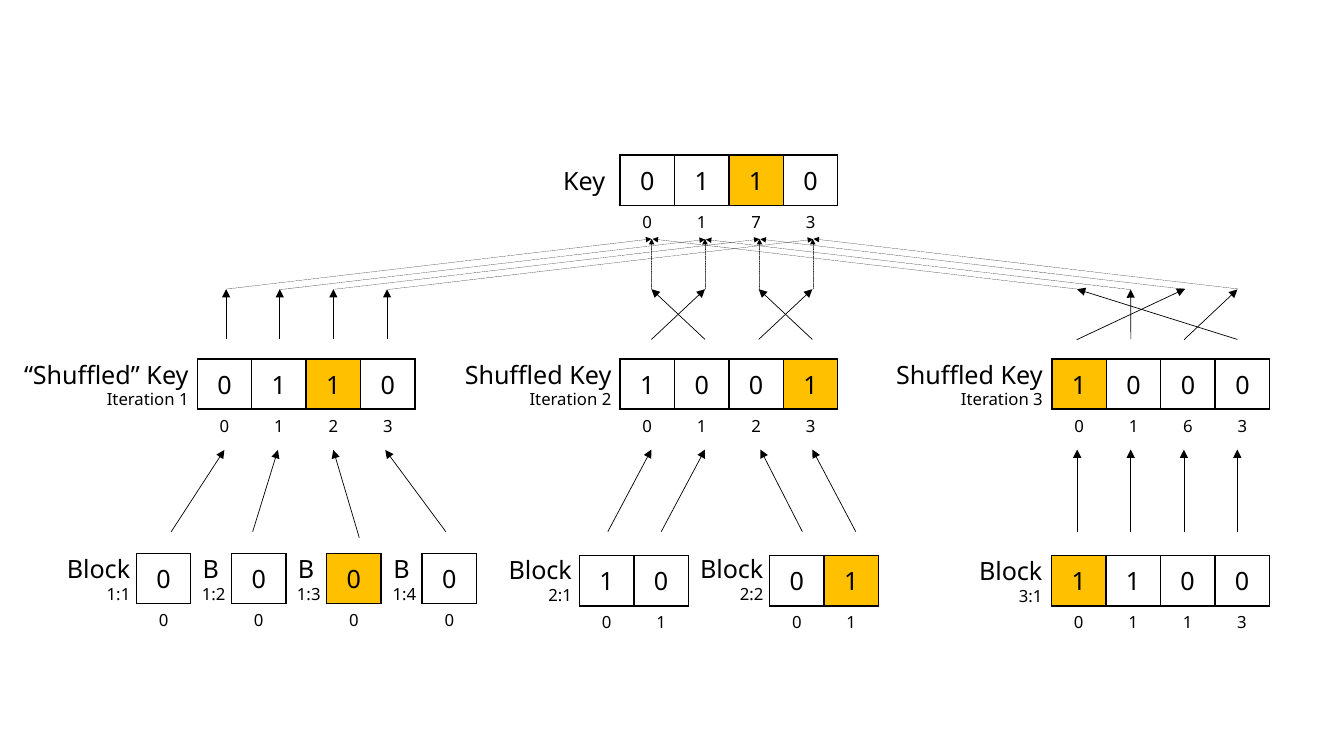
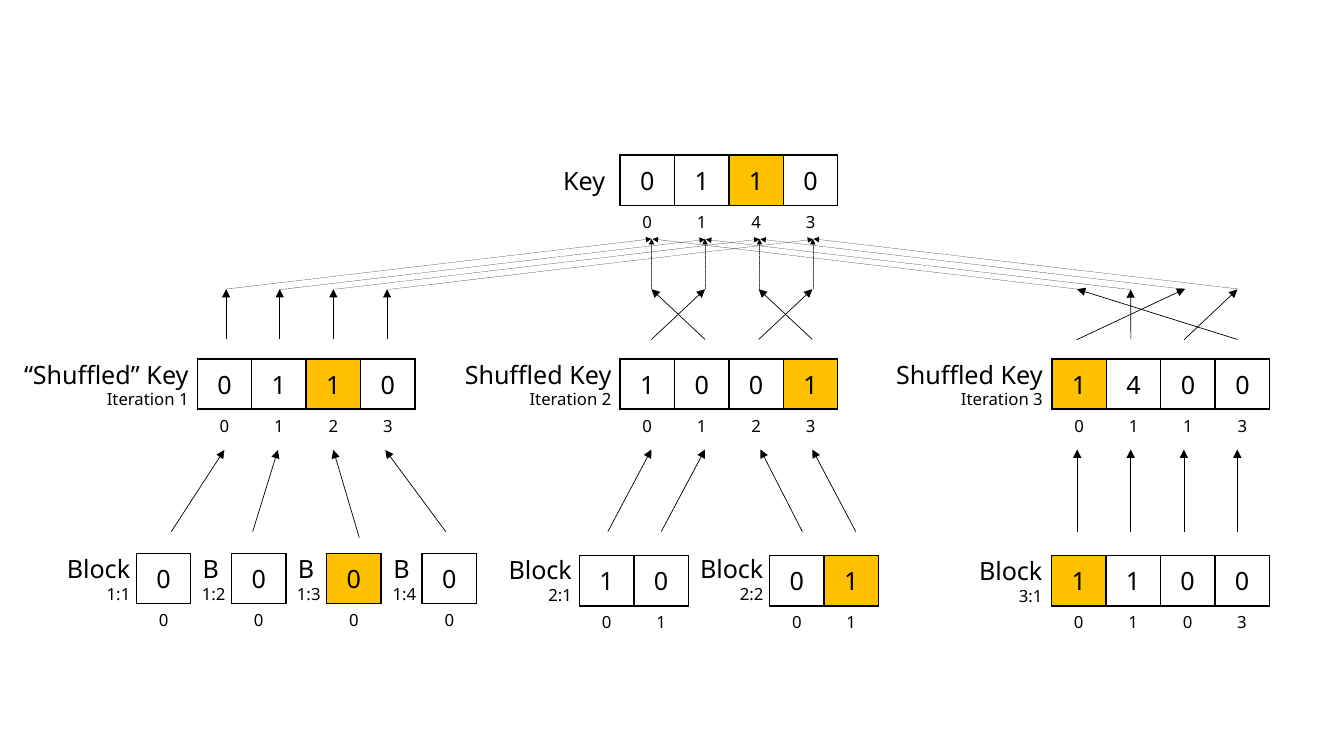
0 1 7: 7 -> 4 (756, 223)
0: 0 -> 4 (1134, 386)
6: 6 -> 1 (1188, 426)
1: 1 -> 0 (1188, 623)
